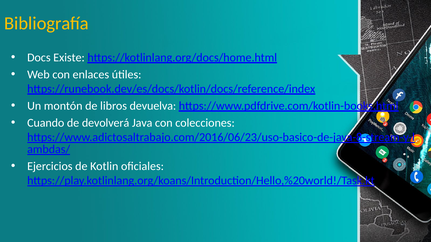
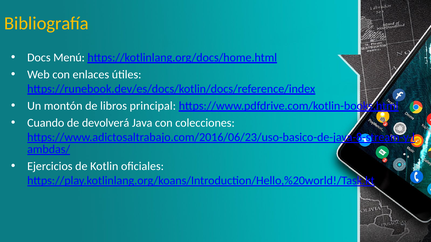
Existe: Existe -> Menú (69, 58)
devuelva: devuelva -> principal (153, 106)
